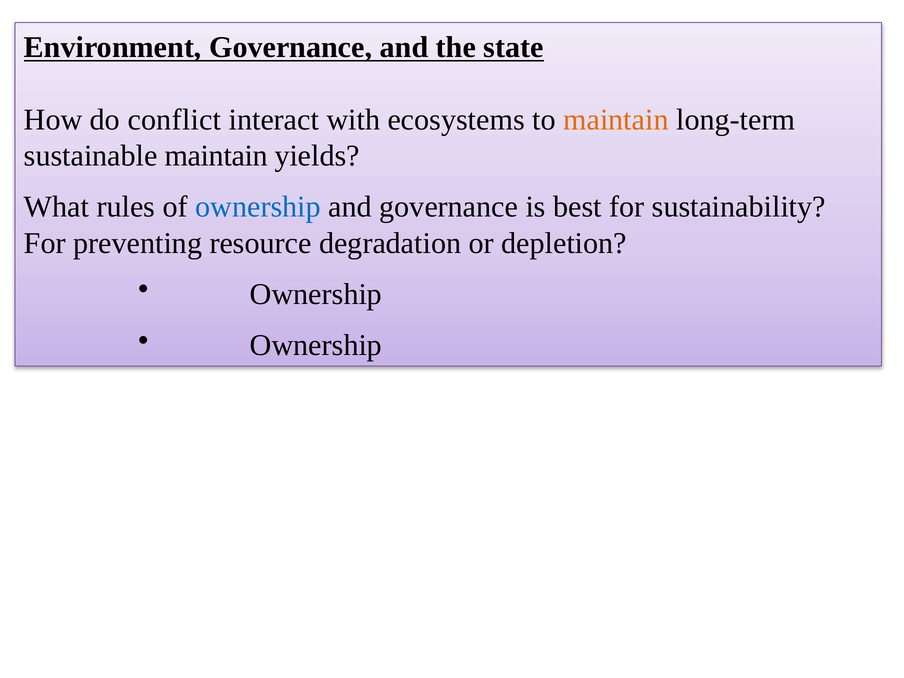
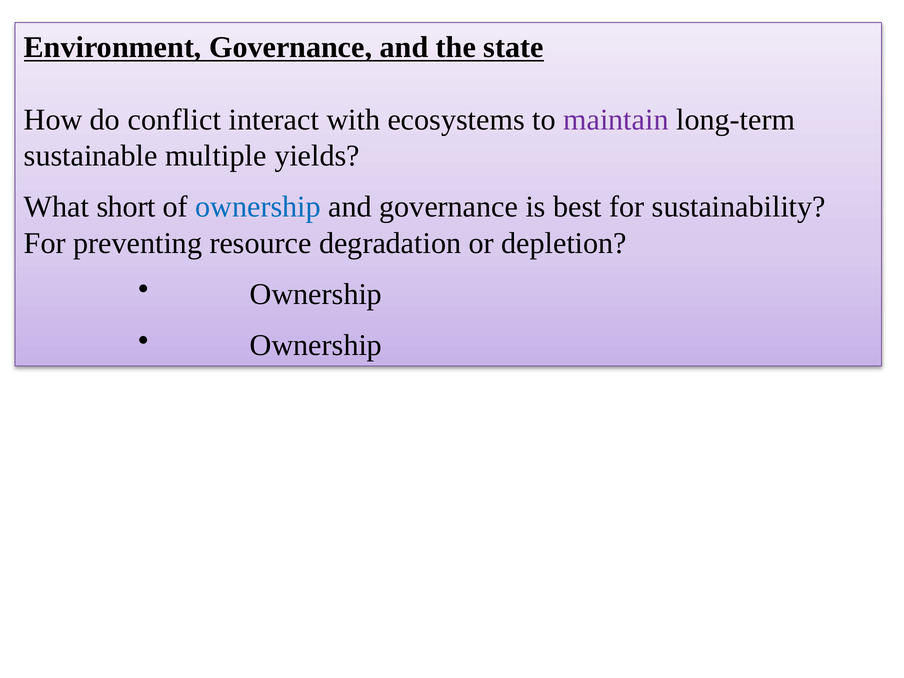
maintain colour: orange -> purple (616, 120)
sustainable maintain: maintain -> multiple (216, 156)
rules: rules -> short (126, 207)
